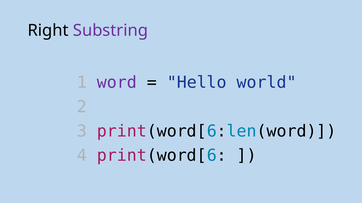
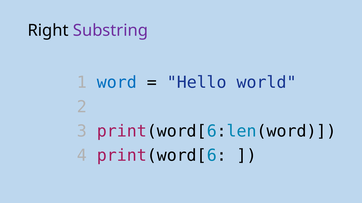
word colour: purple -> blue (117, 83)
